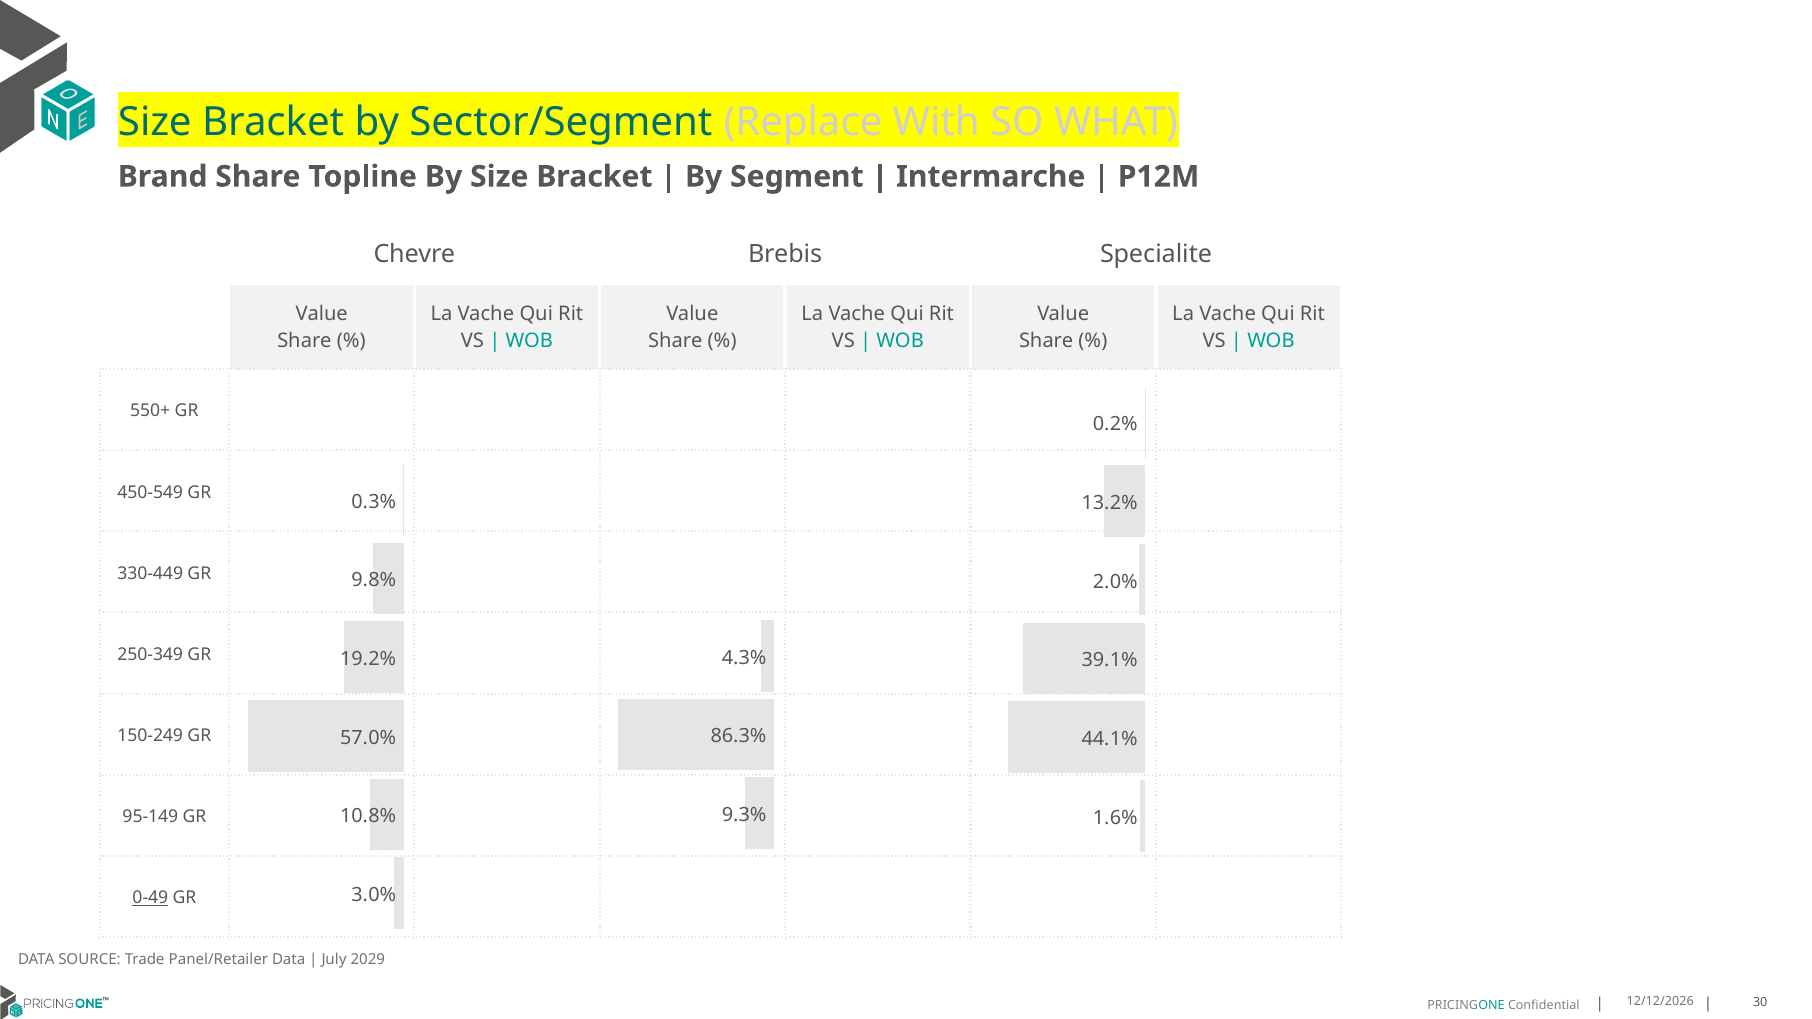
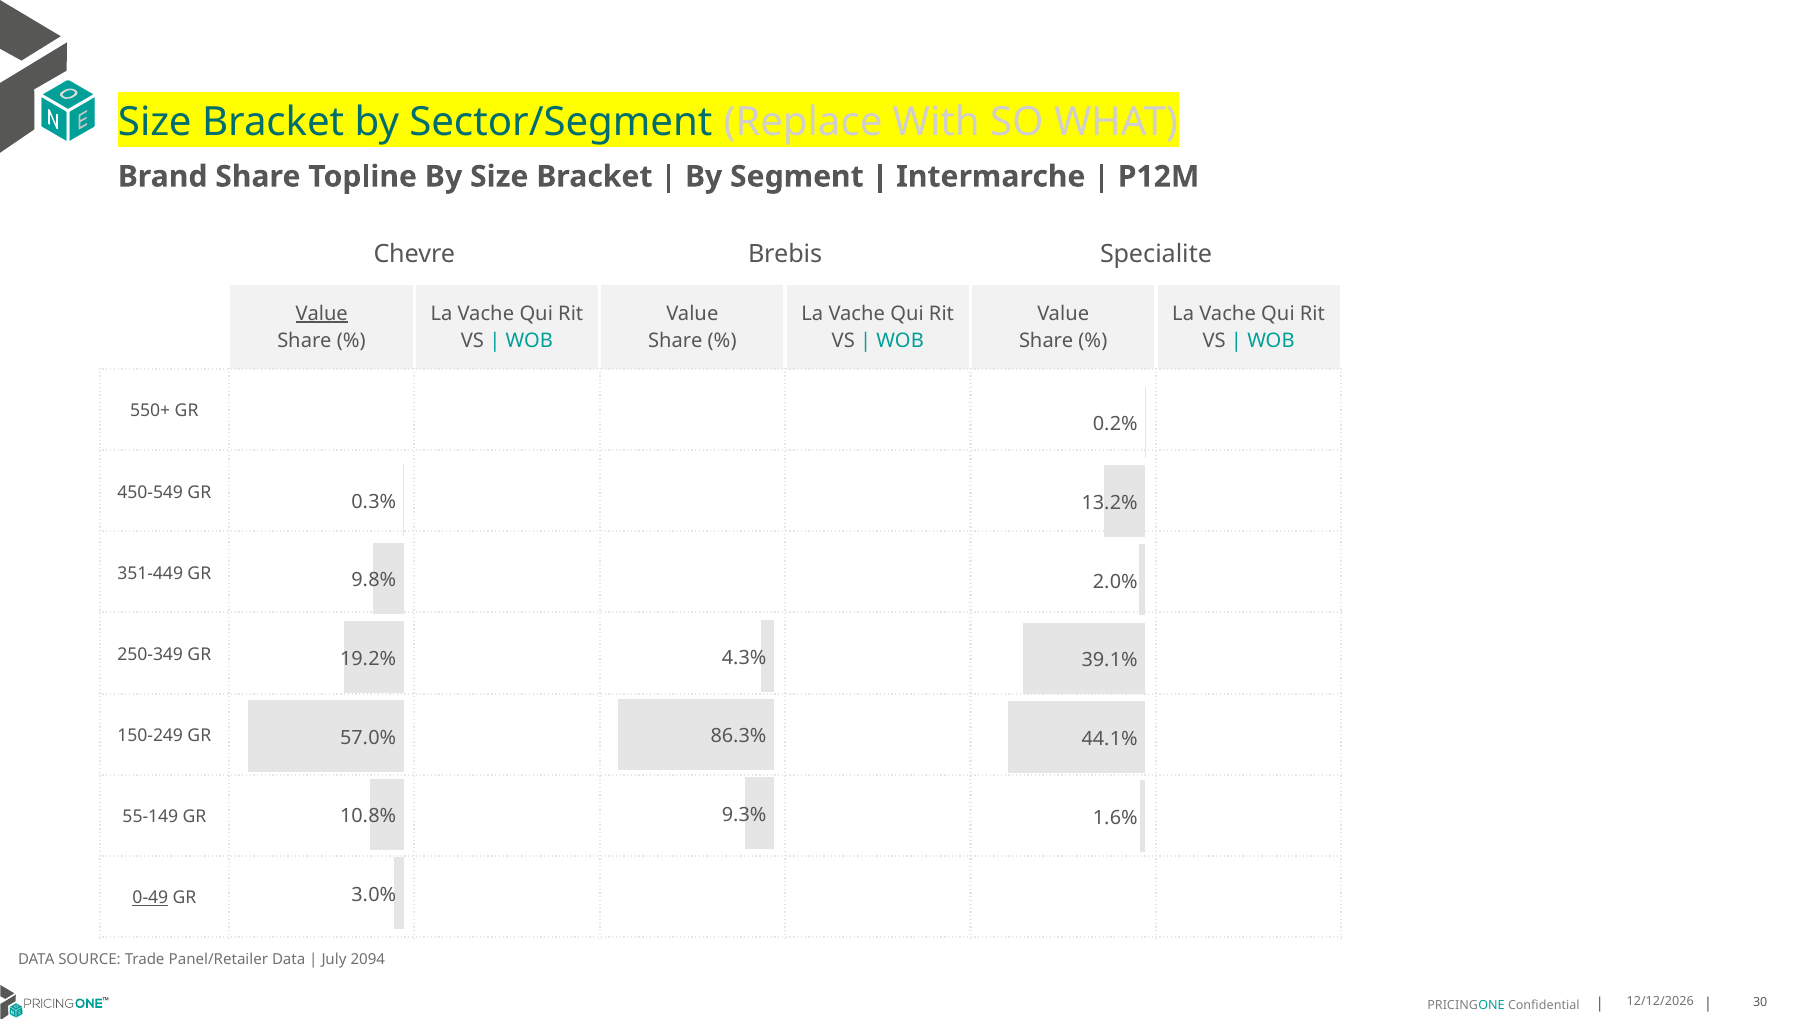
Value underline: none -> present (322, 313)
330-449: 330-449 -> 351-449 (150, 574)
95-149: 95-149 -> 55-149 (150, 817)
2029: 2029 -> 2094 (368, 960)
